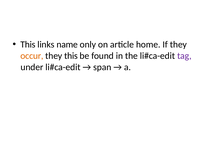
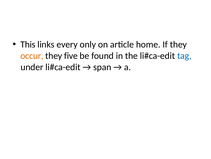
name: name -> every (67, 44)
they this: this -> five (71, 56)
tag colour: purple -> blue (184, 56)
